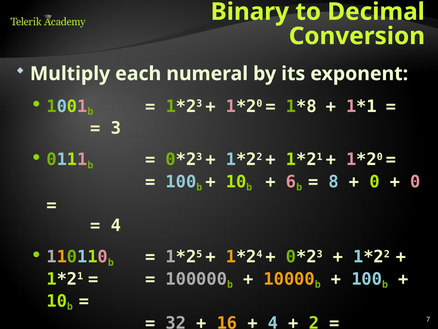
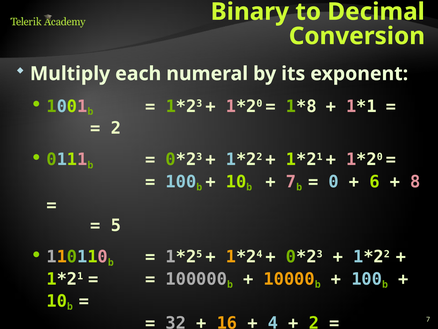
3: 3 -> 2 (116, 128)
6: 6 -> 7 (291, 181)
8: 8 -> 0 (334, 181)
0: 0 -> 6 (374, 181)
0: 0 -> 8 (415, 181)
4: 4 -> 5 (116, 225)
